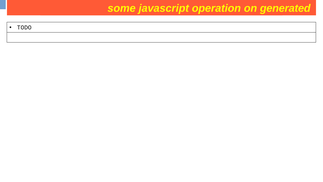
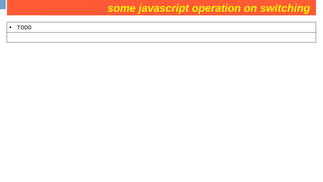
generated: generated -> switching (285, 8)
